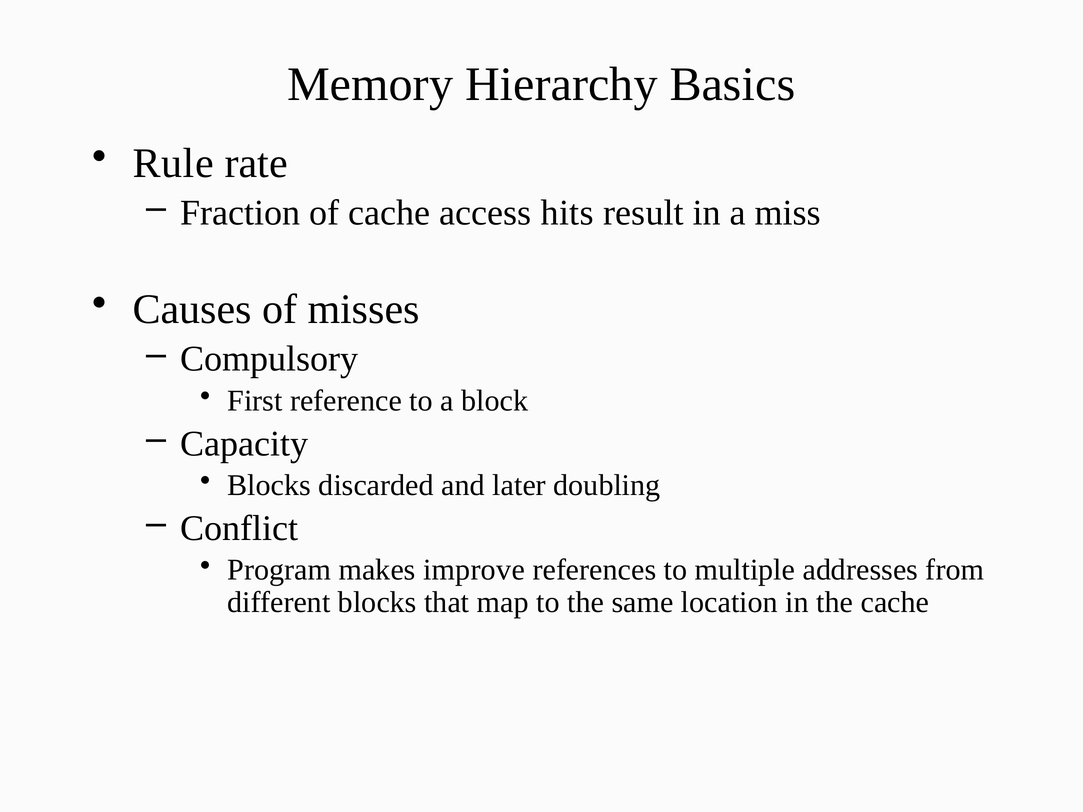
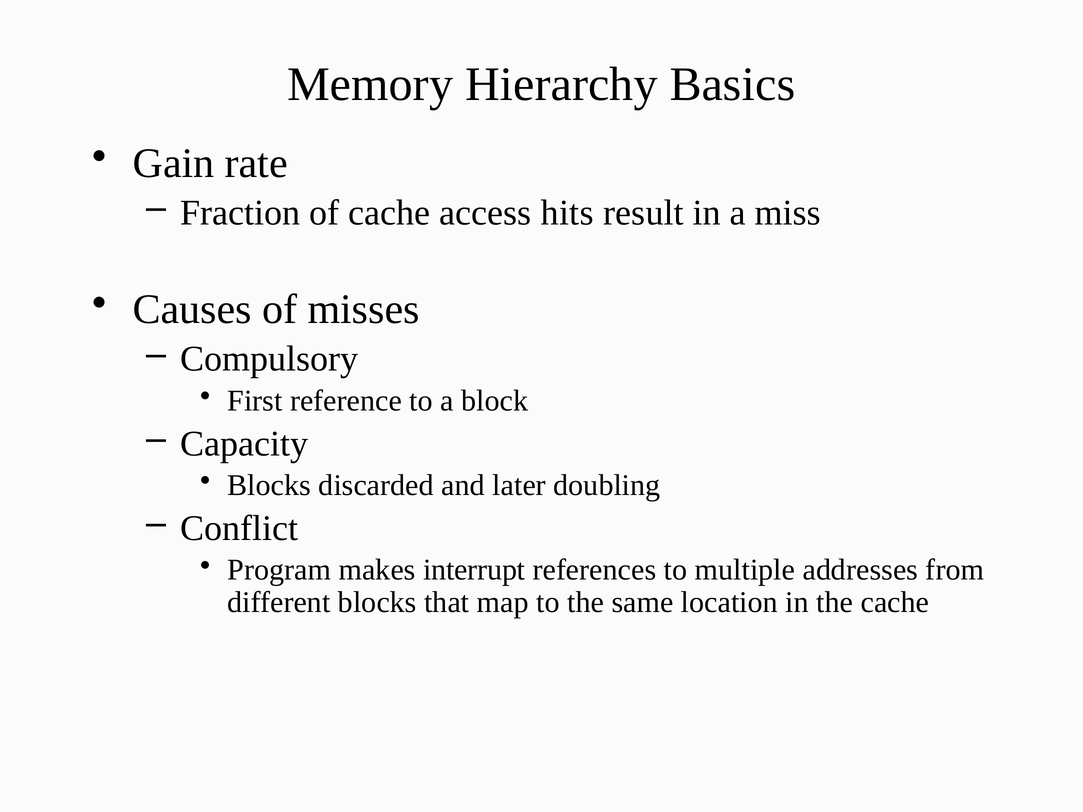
Rule: Rule -> Gain (174, 163)
improve: improve -> interrupt (474, 570)
